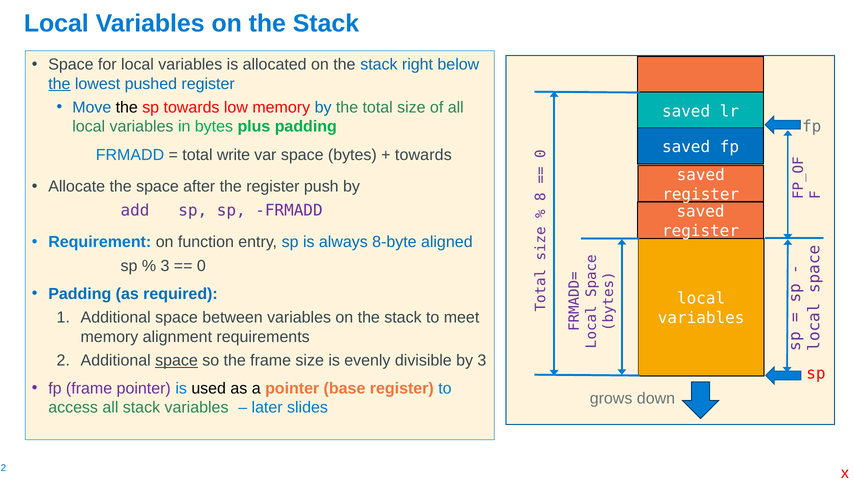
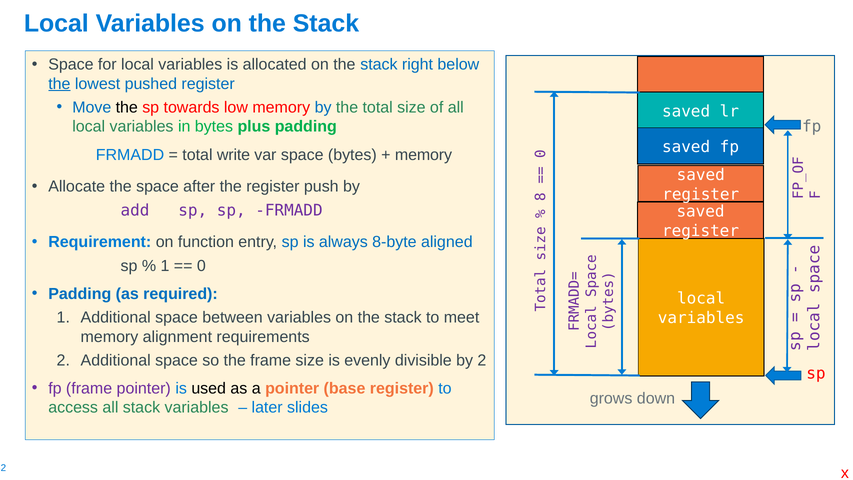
towards: towards -> memory (423, 155)
3: 3 -> 1 (165, 266)
space underline: present -> none (177, 360)
by 3: 3 -> 2 (482, 360)
